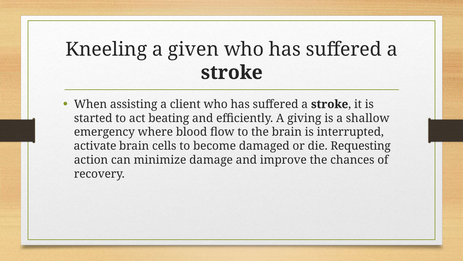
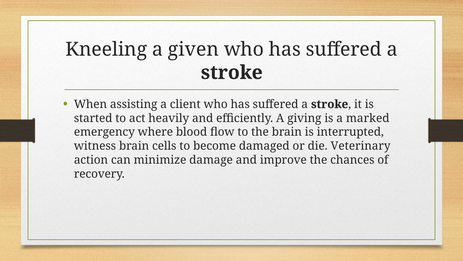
beating: beating -> heavily (169, 118)
shallow: shallow -> marked (368, 118)
activate: activate -> witness (95, 146)
Requesting: Requesting -> Veterinary (361, 146)
